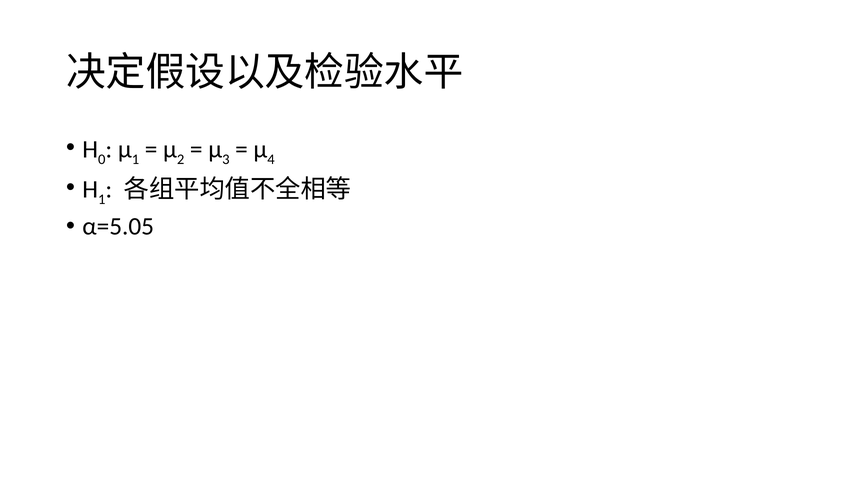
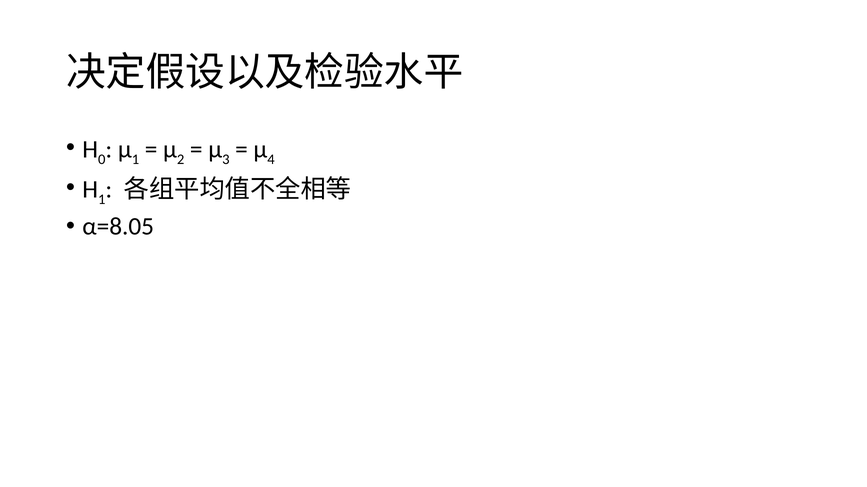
α=5.05: α=5.05 -> α=8.05 (118, 227)
